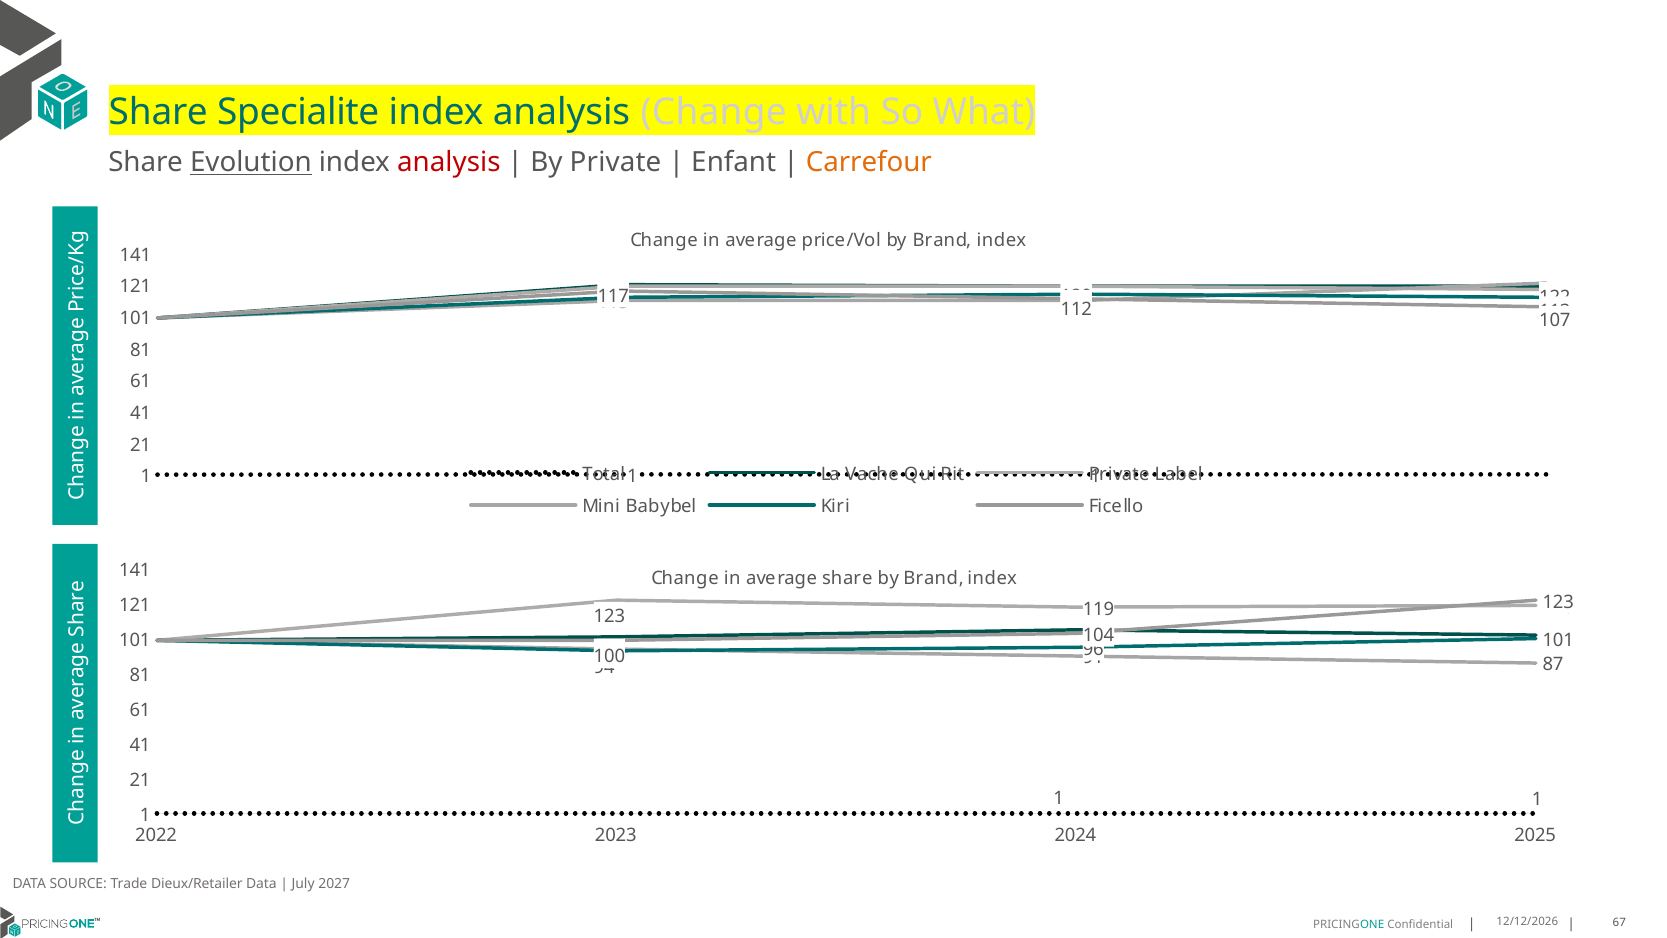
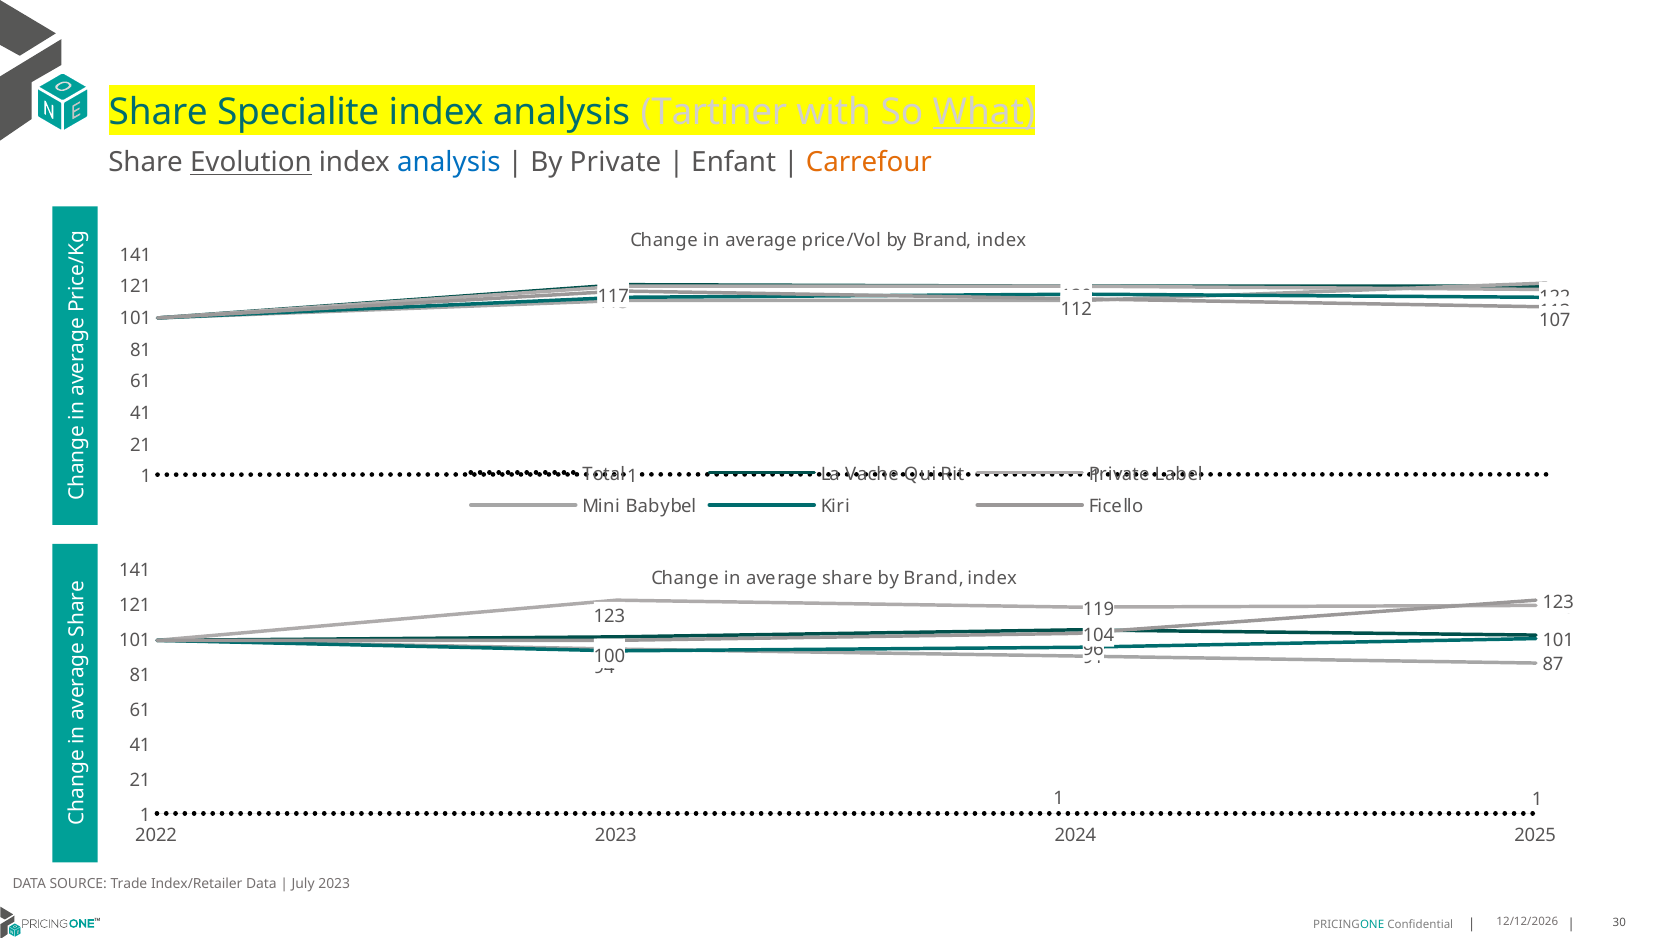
analysis Change: Change -> Tartiner (714, 112)
What underline: none -> present (984, 112)
analysis colour: red -> blue (449, 163)
Dieux/Retailer: Dieux/Retailer -> Index/Retailer (197, 883)
July 2027: 2027 -> 2023 (334, 883)
67: 67 -> 30 (1619, 922)
